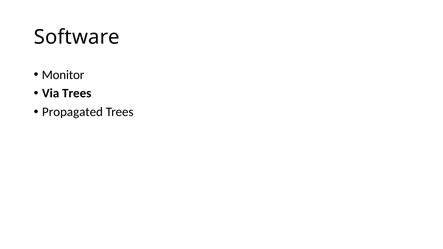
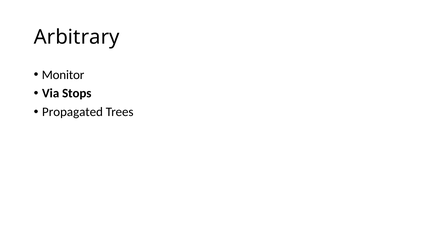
Software: Software -> Arbitrary (77, 37)
Via Trees: Trees -> Stops (77, 93)
